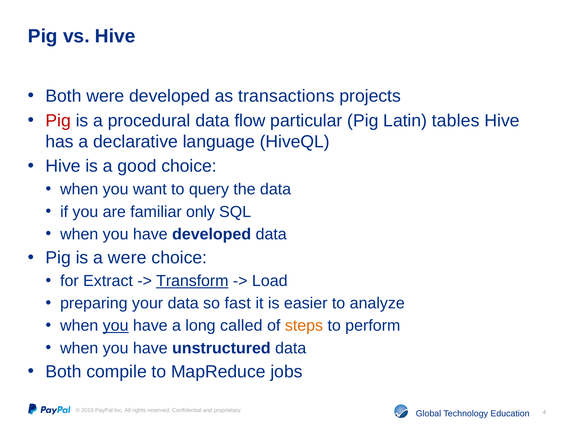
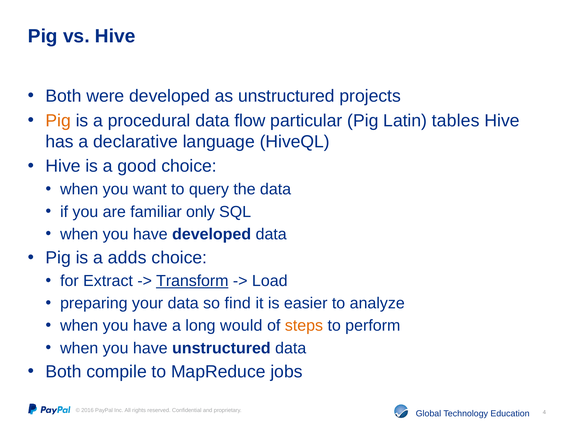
as transactions: transactions -> unstructured (287, 96)
Pig colour: red -> orange (58, 121)
a were: were -> adds (127, 258)
fast: fast -> find (238, 304)
you underline: present -> none (116, 326)
called: called -> would (241, 326)
